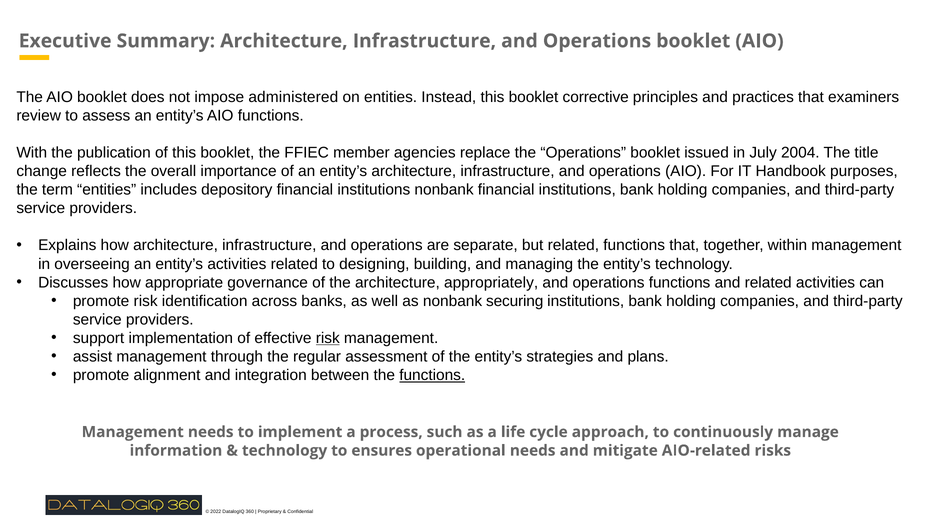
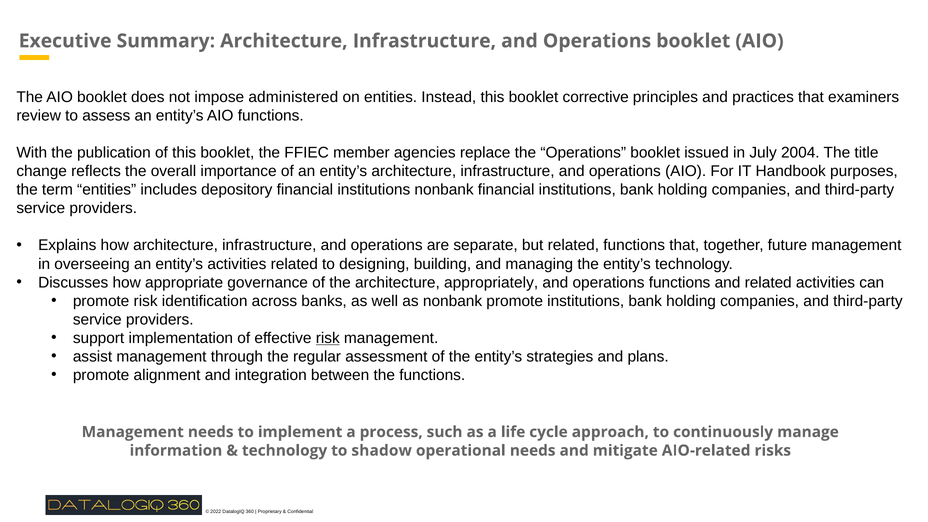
within: within -> future (787, 245)
nonbank securing: securing -> promote (515, 301)
functions underline: present -> none (432, 375)
ensures: ensures -> shadow (382, 451)
